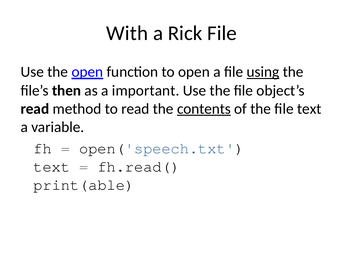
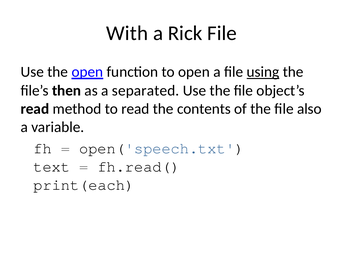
important: important -> separated (146, 91)
contents underline: present -> none (204, 109)
file text: text -> also (309, 109)
print(able: print(able -> print(each (84, 185)
